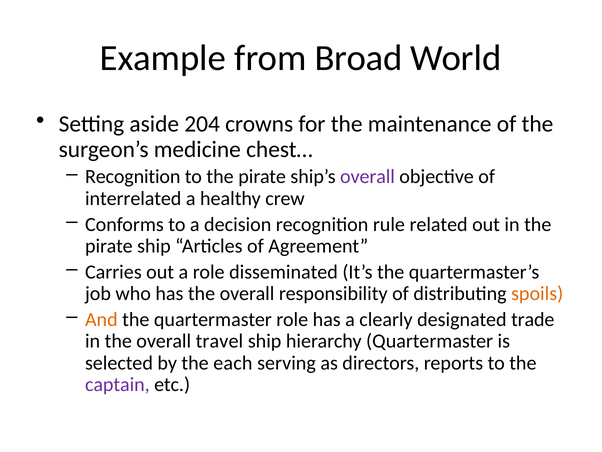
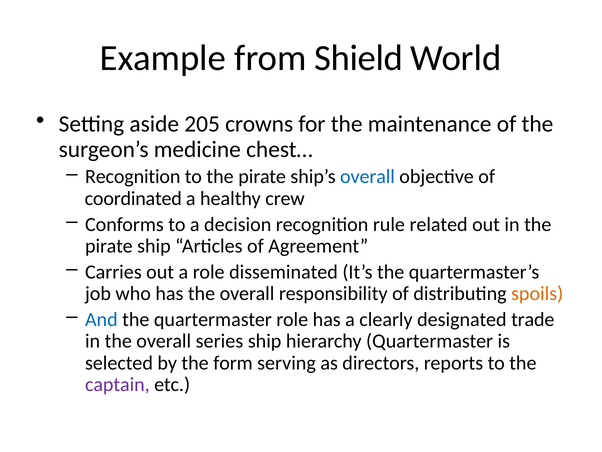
Broad: Broad -> Shield (359, 58)
204: 204 -> 205 (202, 124)
overall colour: purple -> blue (368, 177)
interrelated: interrelated -> coordinated (133, 198)
And colour: orange -> blue (101, 319)
travel: travel -> series (219, 341)
each: each -> form (233, 363)
